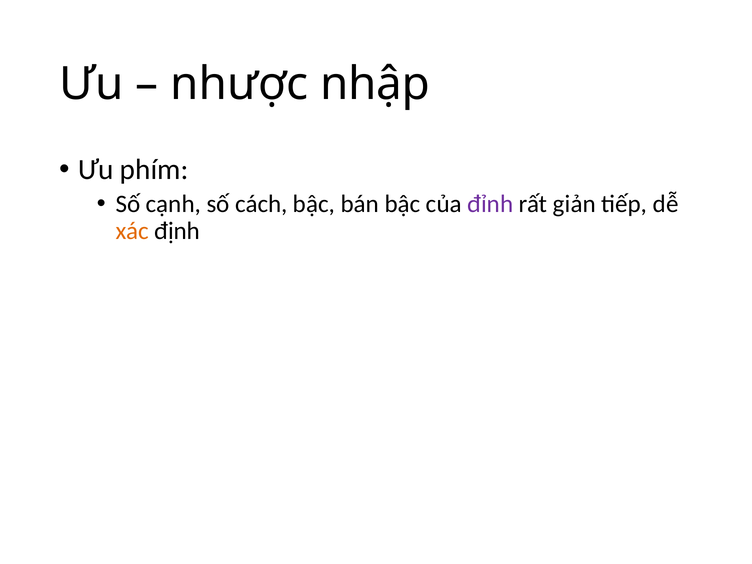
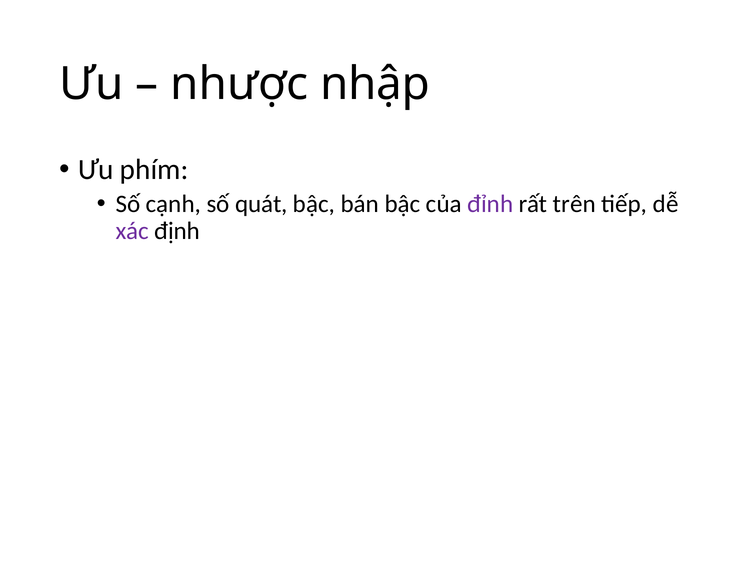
cách: cách -> quát (261, 204)
giản: giản -> trên (574, 204)
xác colour: orange -> purple (132, 231)
